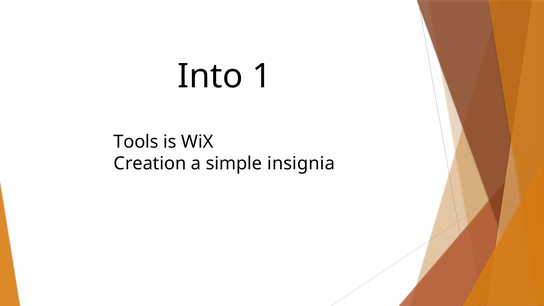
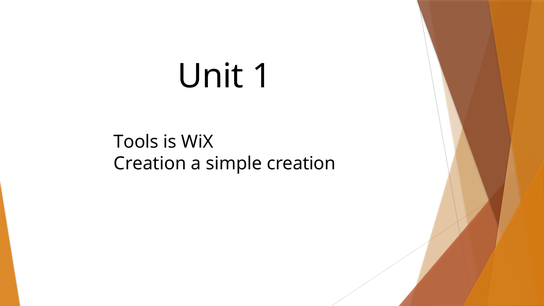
Into: Into -> Unit (211, 76)
simple insignia: insignia -> creation (301, 164)
